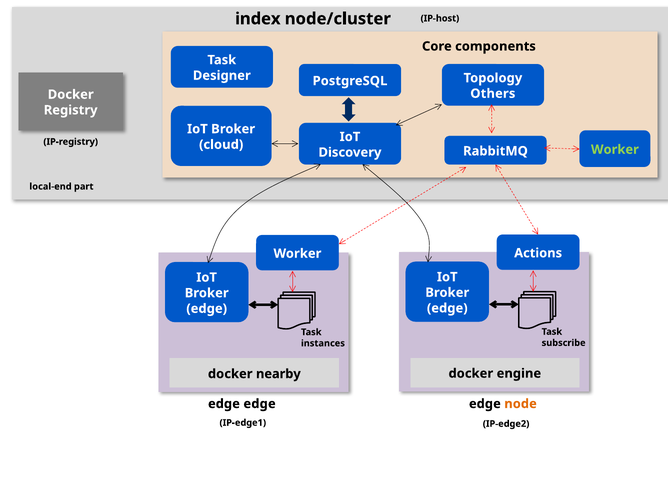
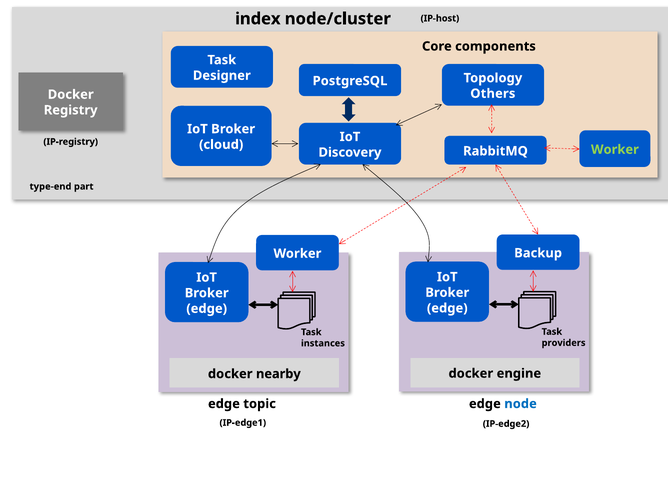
local-end: local-end -> type-end (50, 187)
Actions: Actions -> Backup (538, 253)
subscribe: subscribe -> providers (564, 343)
edge edge: edge -> topic (260, 404)
node colour: orange -> blue (521, 404)
